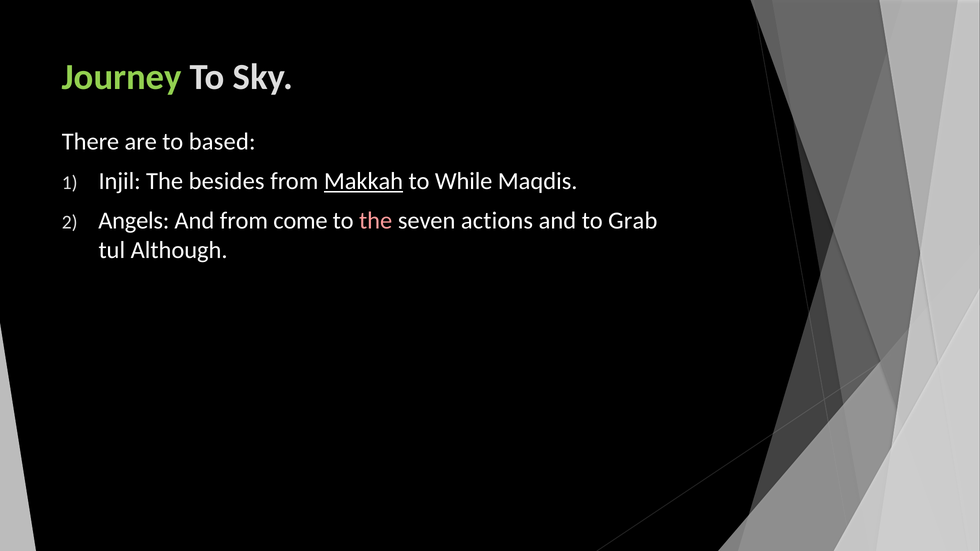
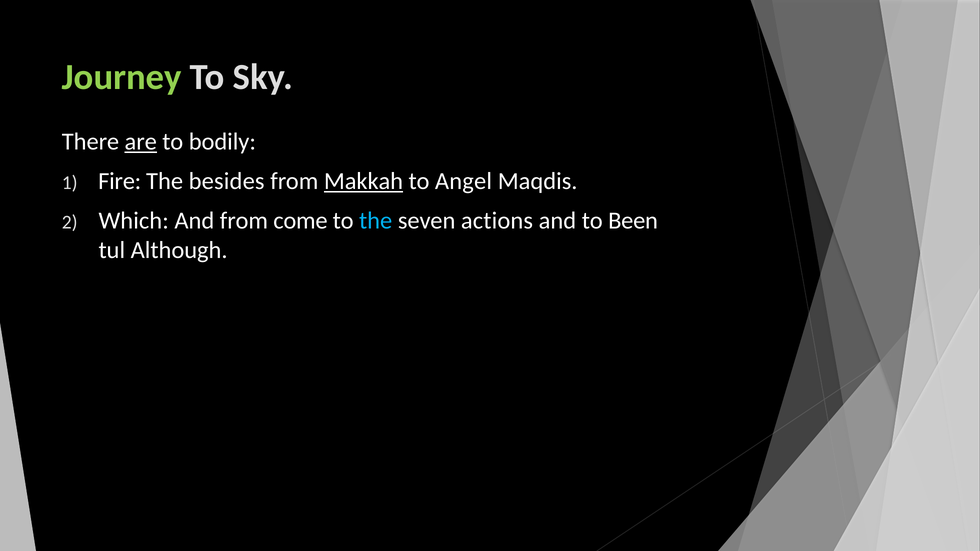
are underline: none -> present (141, 142)
based: based -> bodily (222, 142)
Injil: Injil -> Fire (120, 181)
While: While -> Angel (464, 181)
Angels: Angels -> Which (134, 221)
the colour: pink -> light blue (376, 221)
Grab: Grab -> Been (633, 221)
